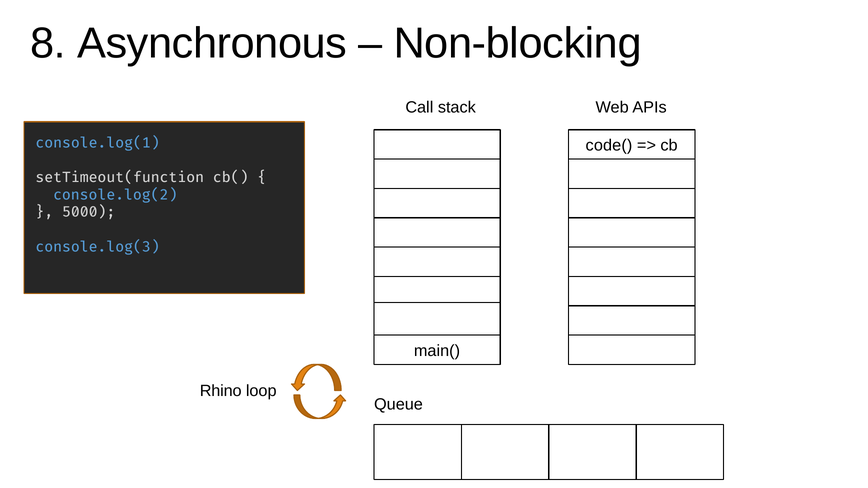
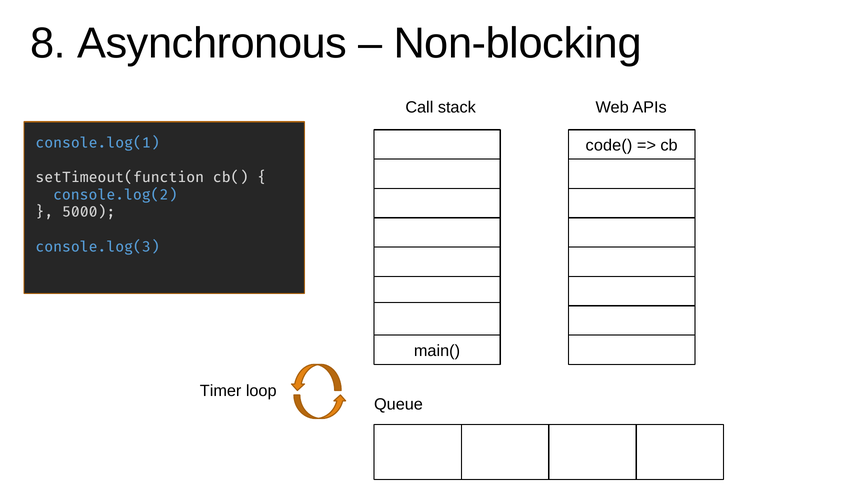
Rhino: Rhino -> Timer (221, 391)
